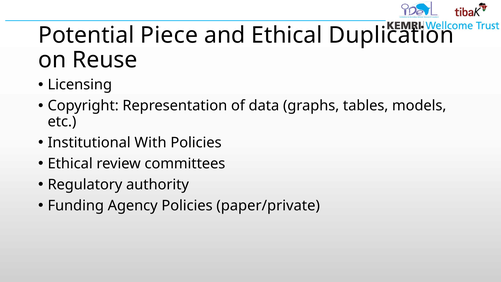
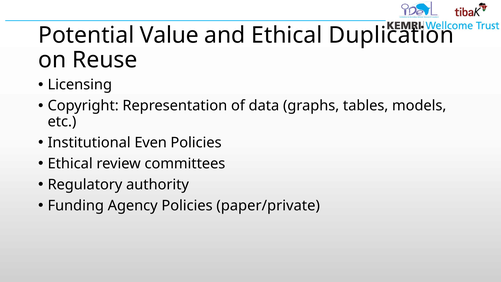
Piece: Piece -> Value (169, 35)
With: With -> Even (151, 143)
